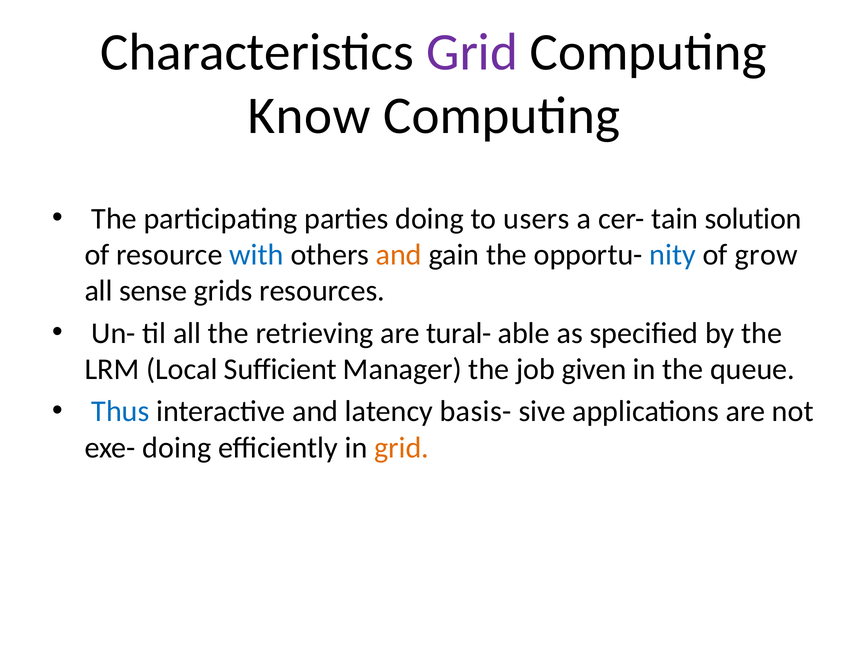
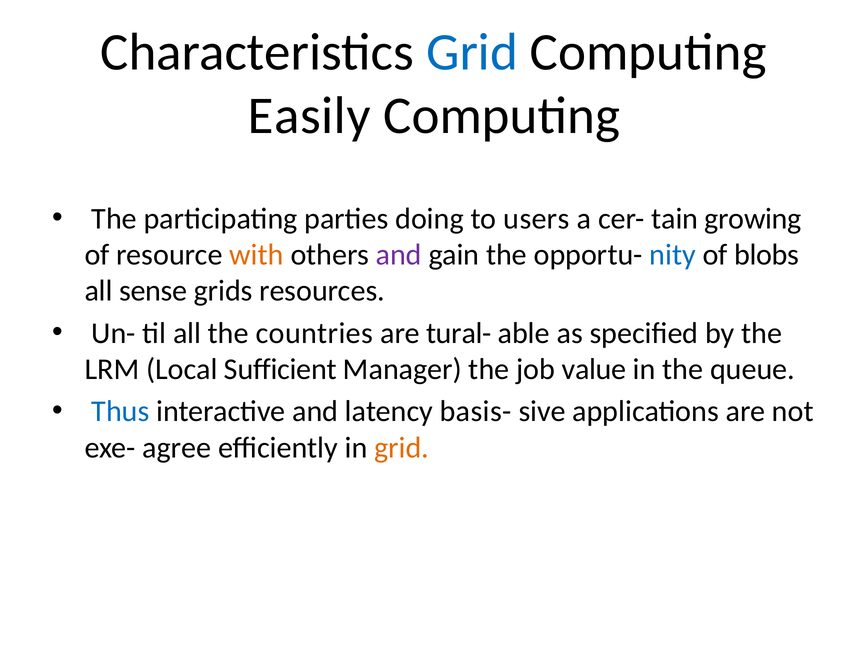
Grid colour: purple -> blue (472, 52)
Know: Know -> Easily (309, 116)
solution: solution -> growing (753, 219)
with colour: blue -> orange (257, 255)
and colour: orange -> purple (399, 255)
grow: grow -> blobs (767, 255)
retrieving: retrieving -> countries (314, 333)
given: given -> value (594, 369)
exe- doing: doing -> agree (177, 448)
